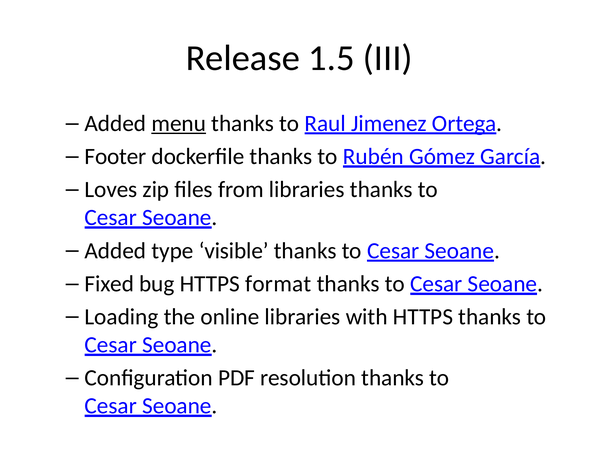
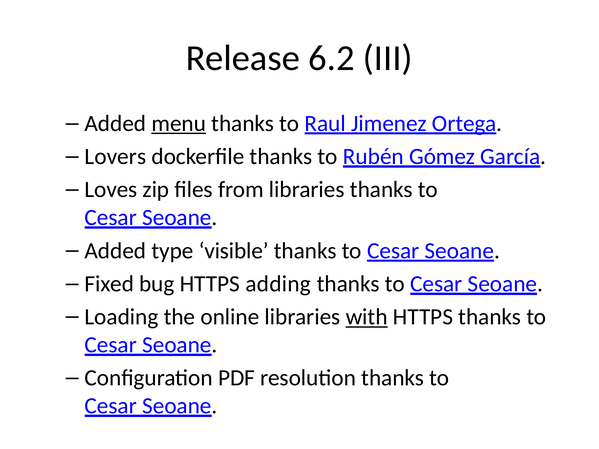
1.5: 1.5 -> 6.2 (331, 58)
Footer: Footer -> Lovers (115, 157)
format: format -> adding (278, 284)
with underline: none -> present (367, 317)
